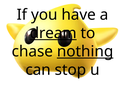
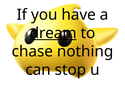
nothing underline: present -> none (85, 51)
